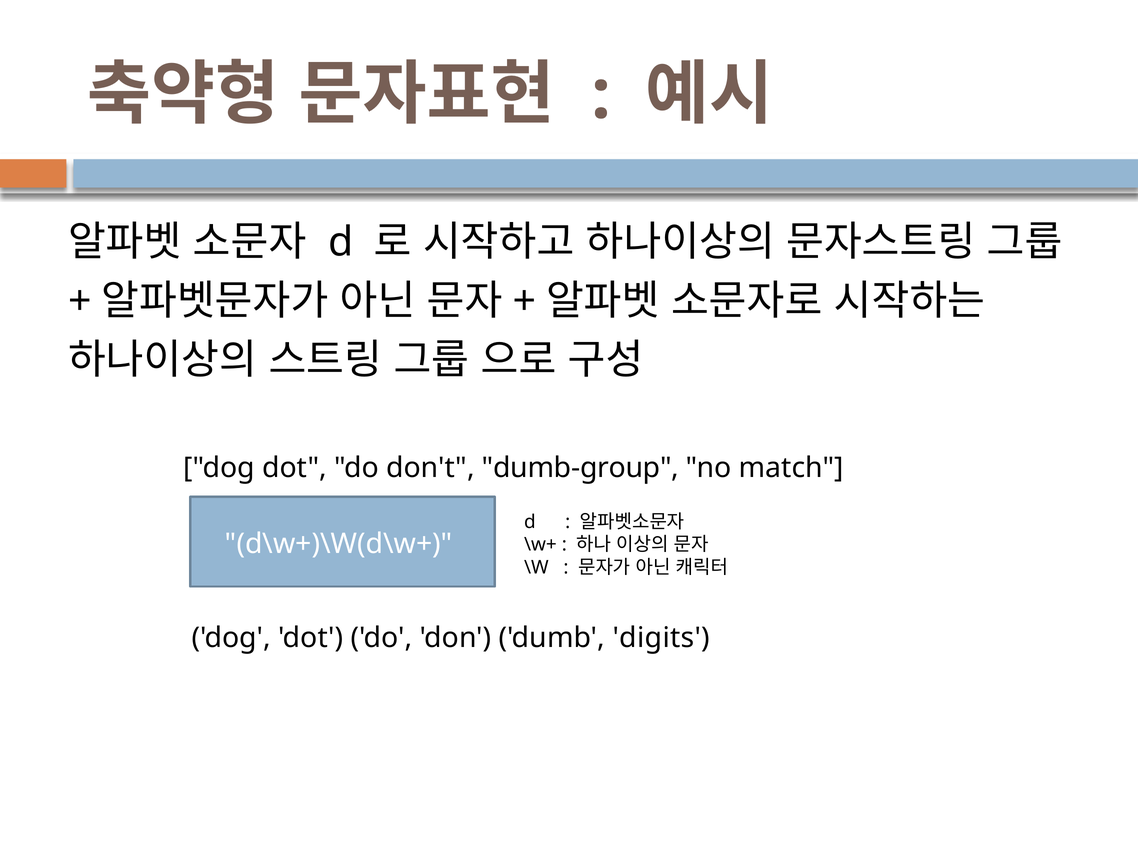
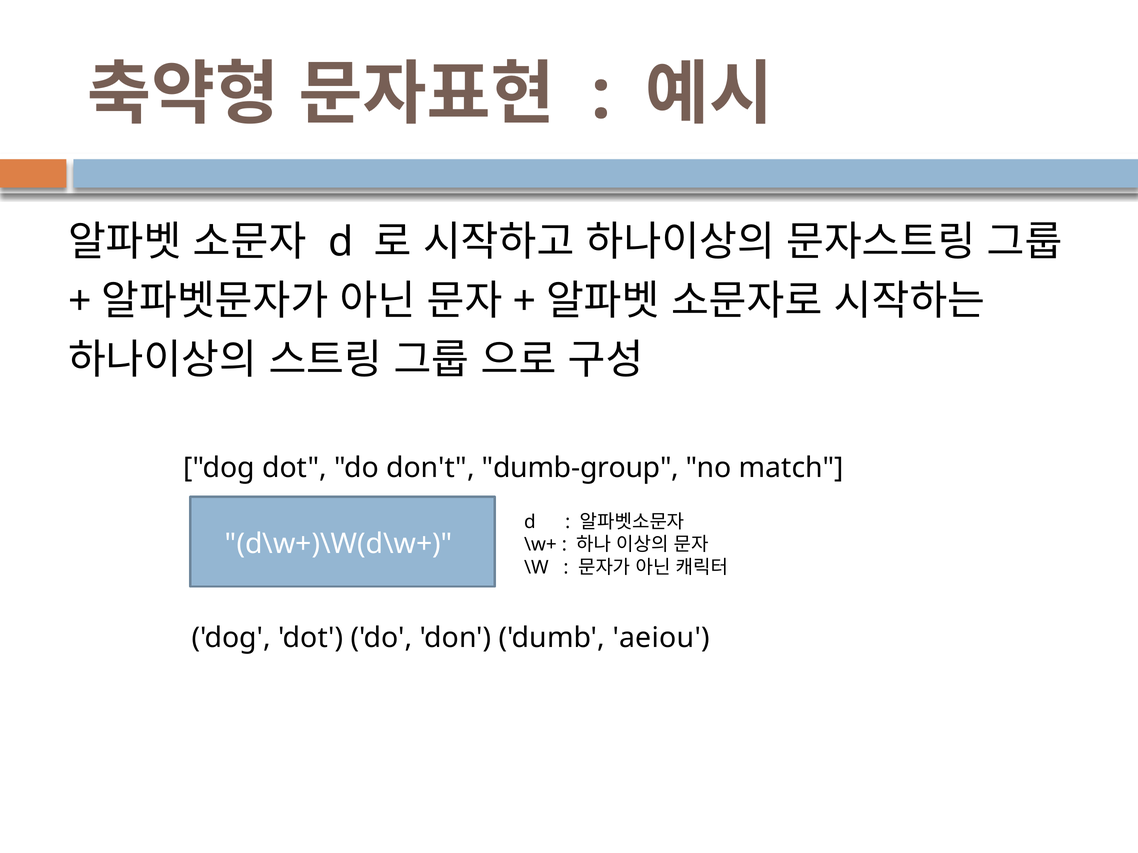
digits: digits -> aeiou (661, 638)
